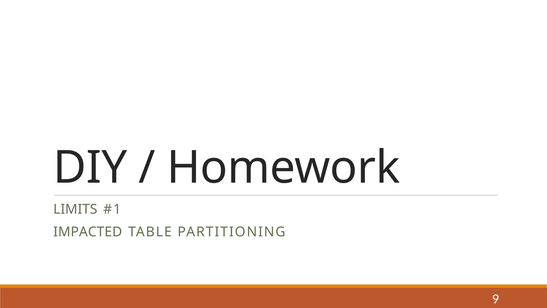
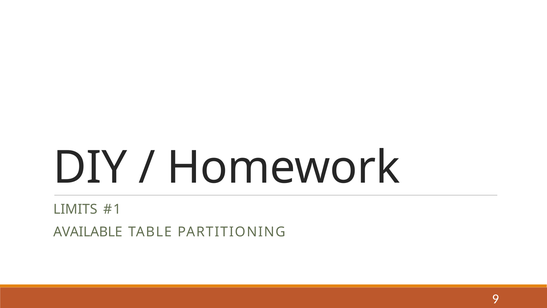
IMPACTED: IMPACTED -> AVAILABLE (88, 232)
